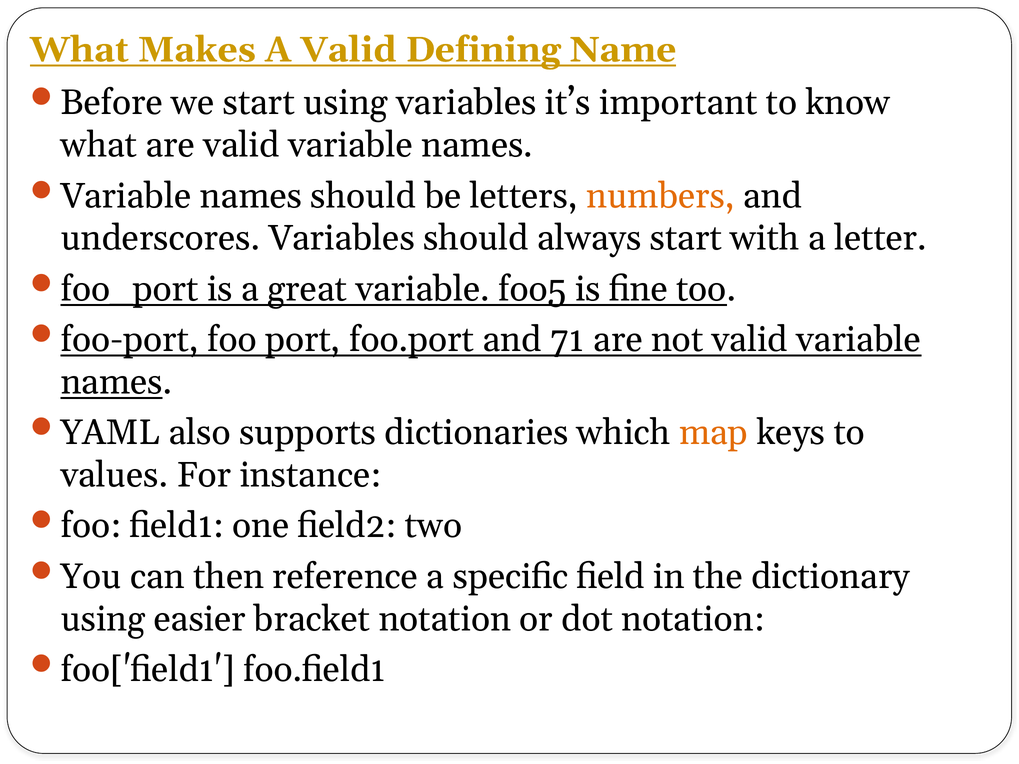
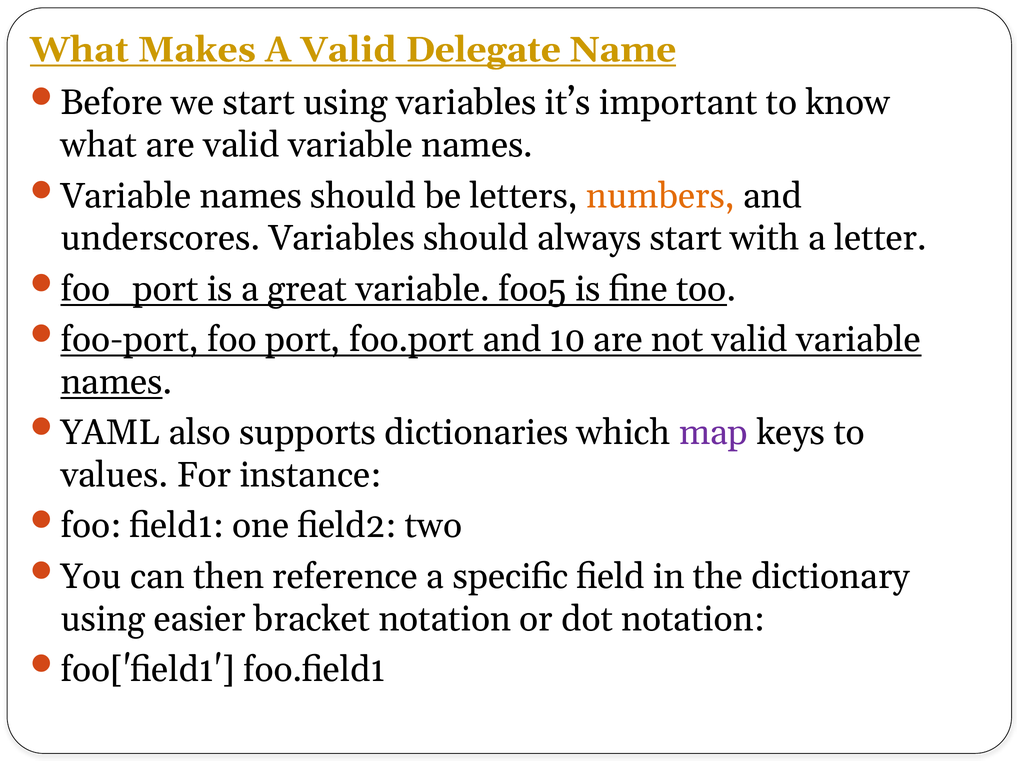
Defining: Defining -> Delegate (483, 50)
71: 71 -> 10 (568, 340)
map colour: orange -> purple (714, 433)
